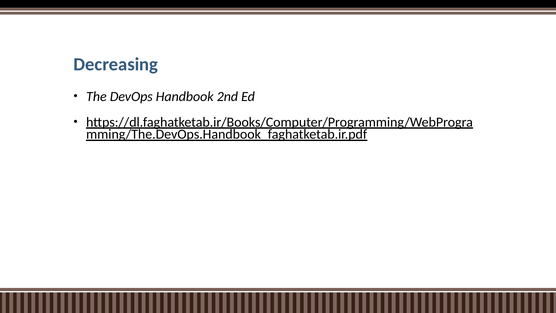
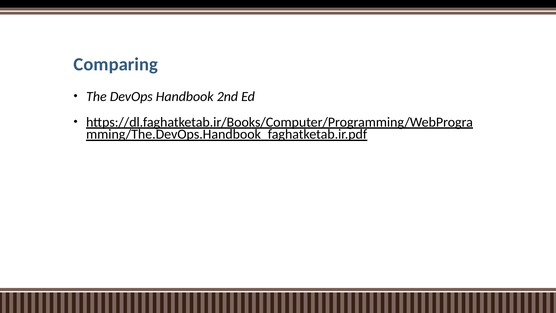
Decreasing: Decreasing -> Comparing (116, 64)
